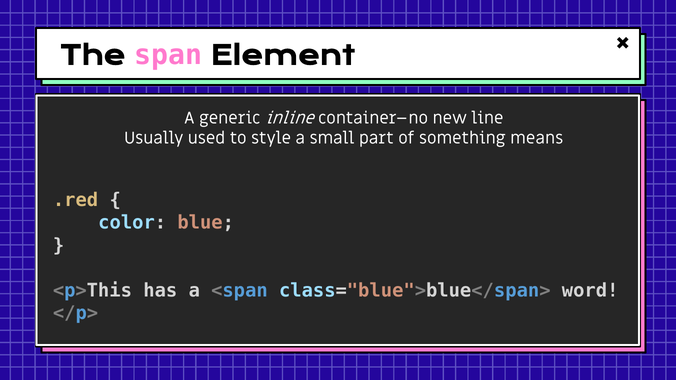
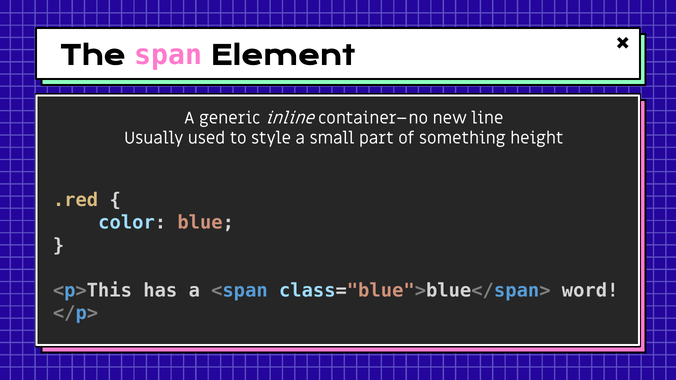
means: means -> height (537, 138)
